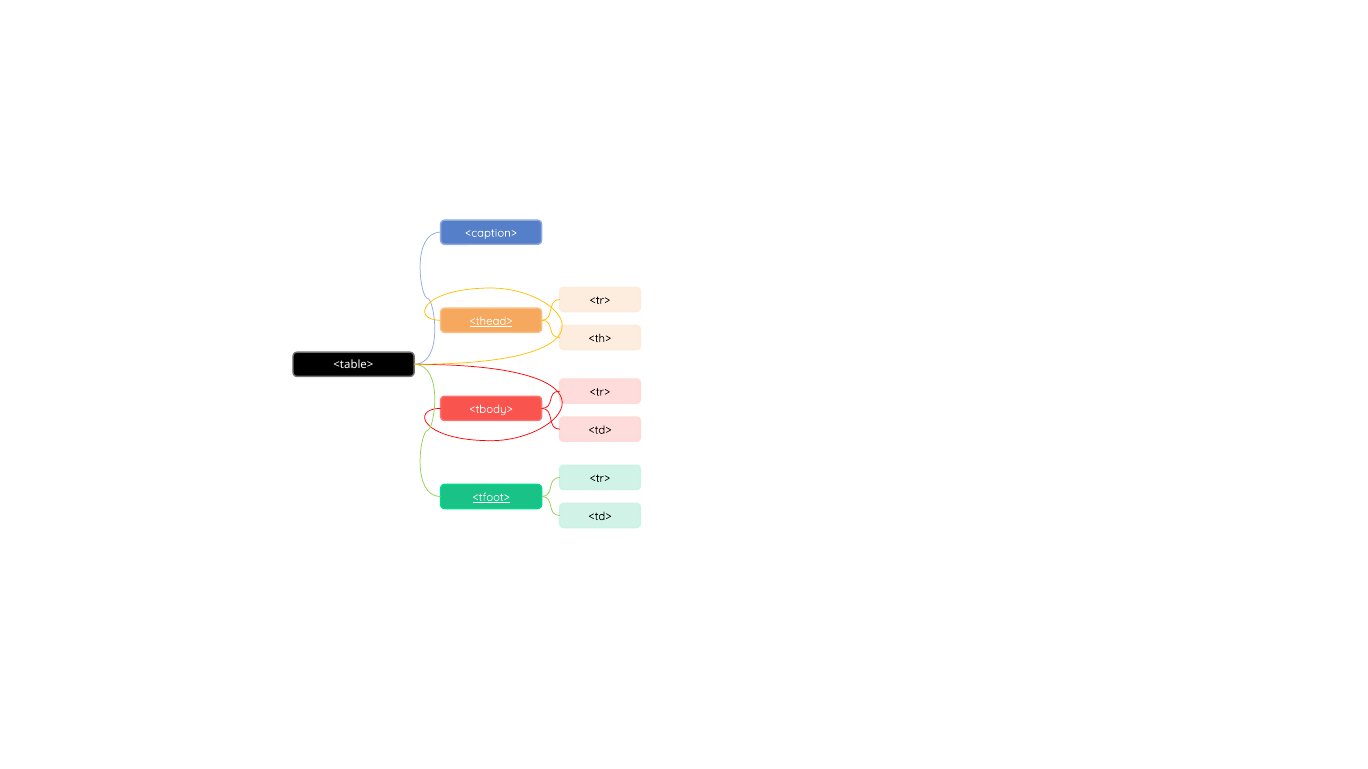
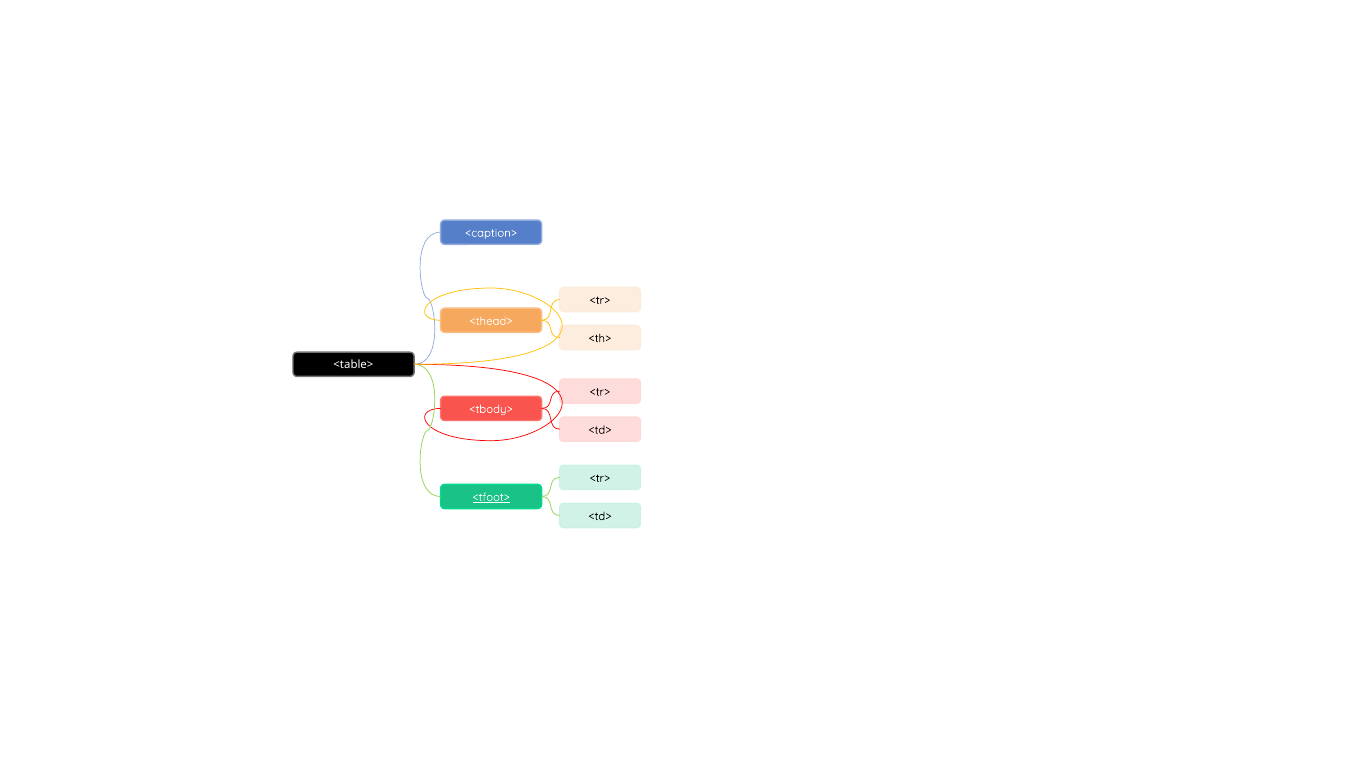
<thead> underline: present -> none (491, 321)
